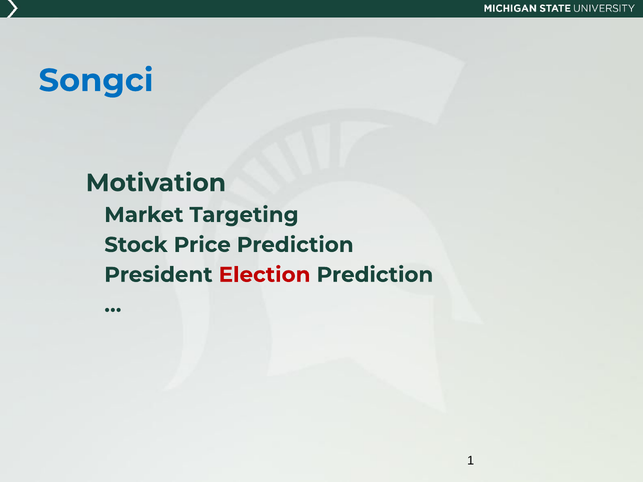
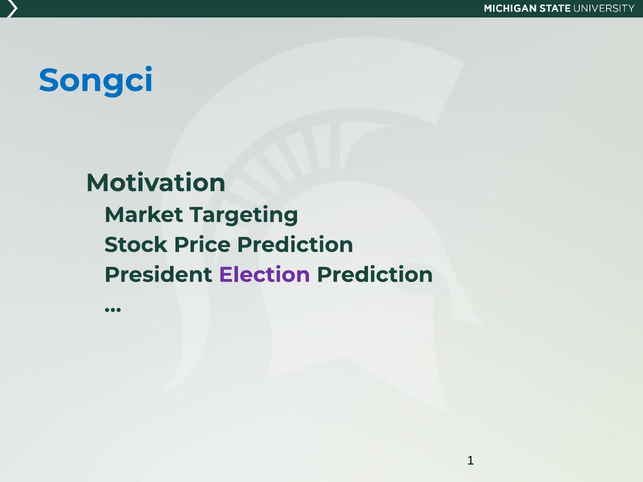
Election colour: red -> purple (265, 275)
